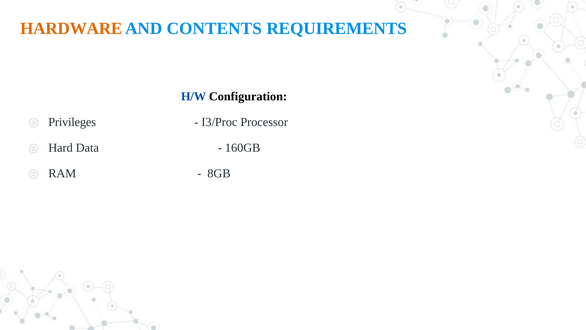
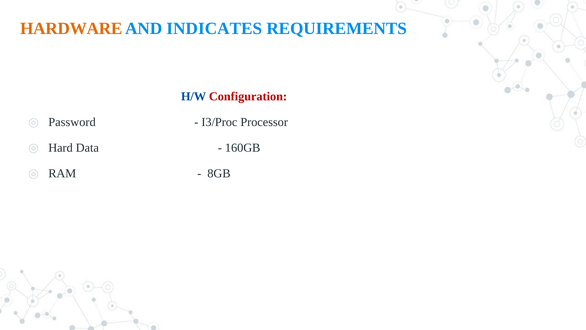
CONTENTS: CONTENTS -> INDICATES (214, 29)
Configuration colour: black -> red (248, 96)
Privileges: Privileges -> Password (72, 122)
